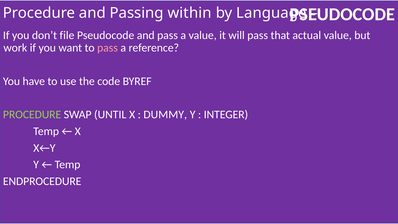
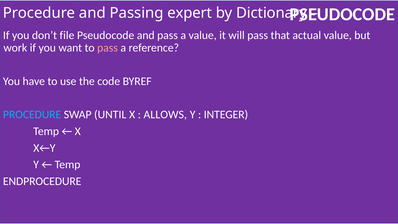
within: within -> expert (190, 13)
Language: Language -> Dictionary (271, 13)
PROCEDURE colour: light green -> light blue (32, 115)
DUMMY: DUMMY -> ALLOWS (165, 115)
